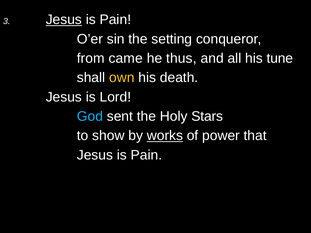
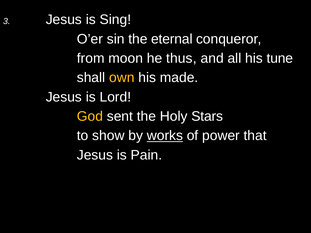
Jesus underline: present -> none (64, 20)
Pain: Pain -> Sing (115, 20)
setting: setting -> eternal (172, 39)
came: came -> moon (126, 58)
death: death -> made (179, 78)
God colour: light blue -> yellow (90, 116)
